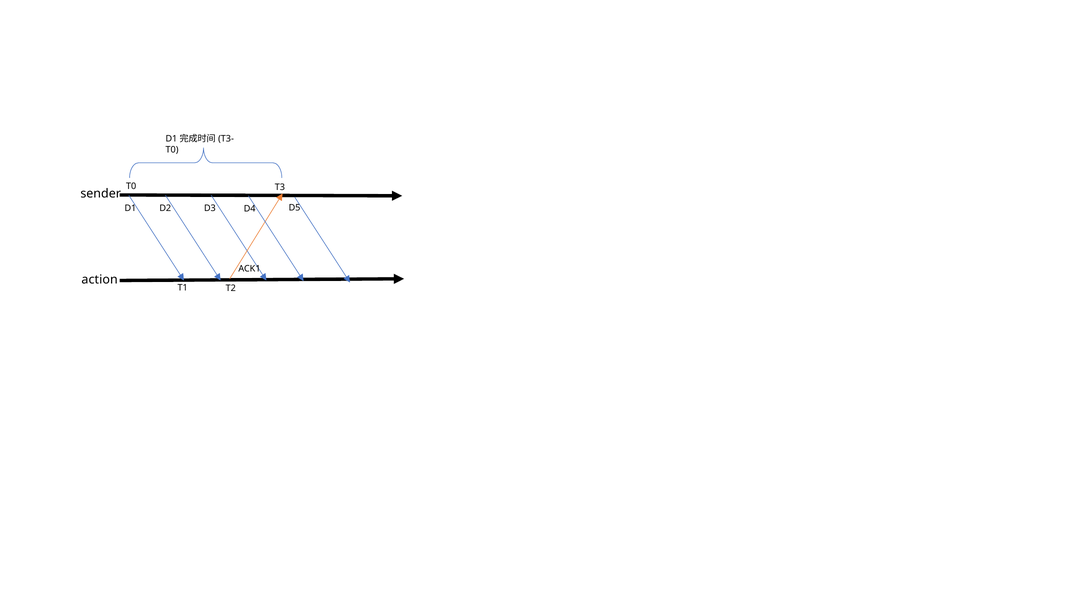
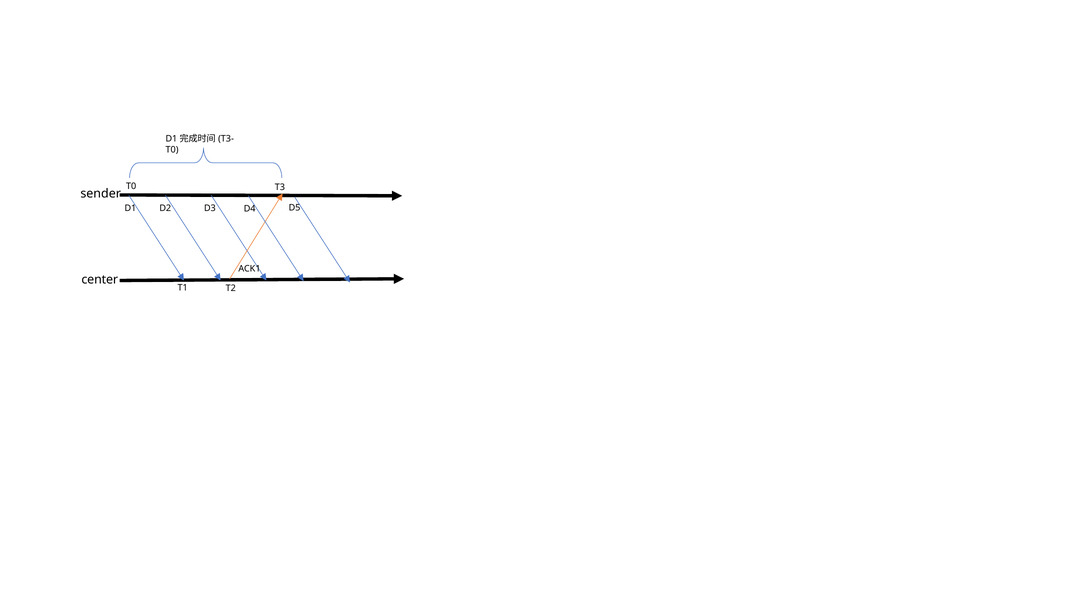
action: action -> center (100, 279)
